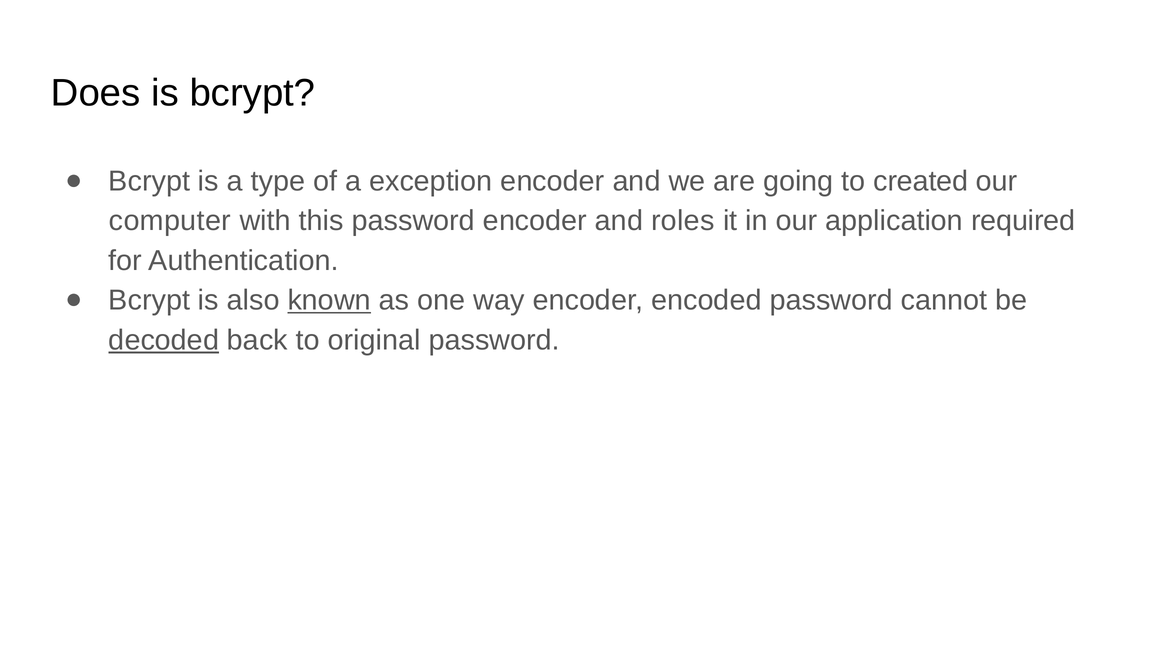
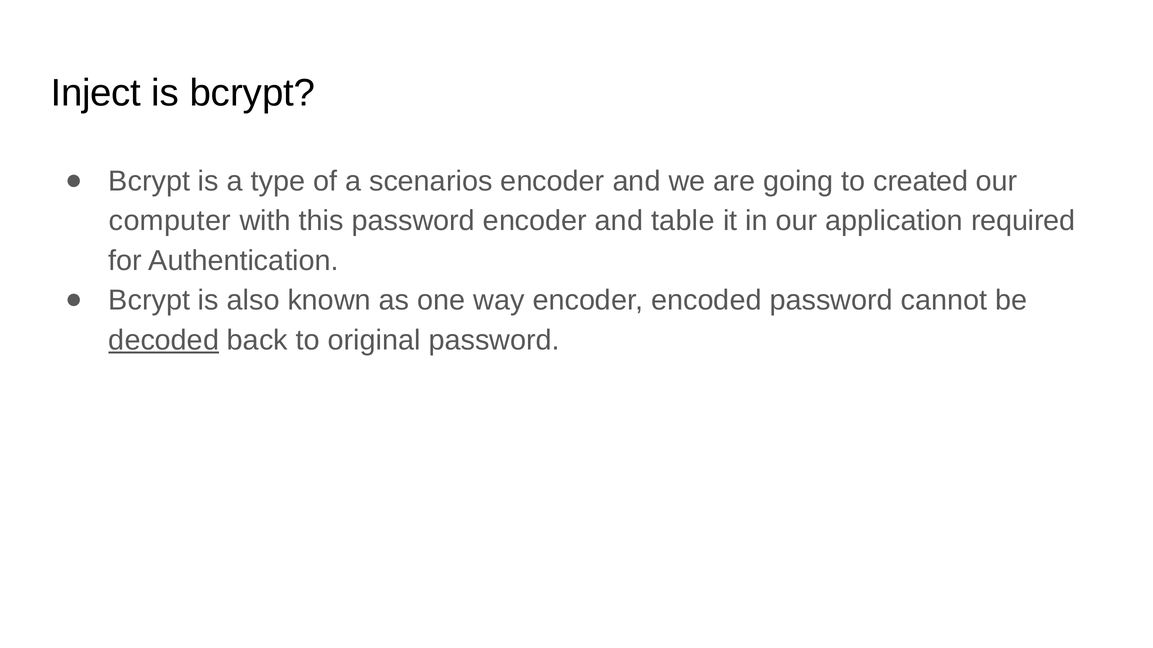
Does: Does -> Inject (96, 93)
exception: exception -> scenarios (431, 181)
roles: roles -> table (683, 221)
known underline: present -> none (329, 301)
